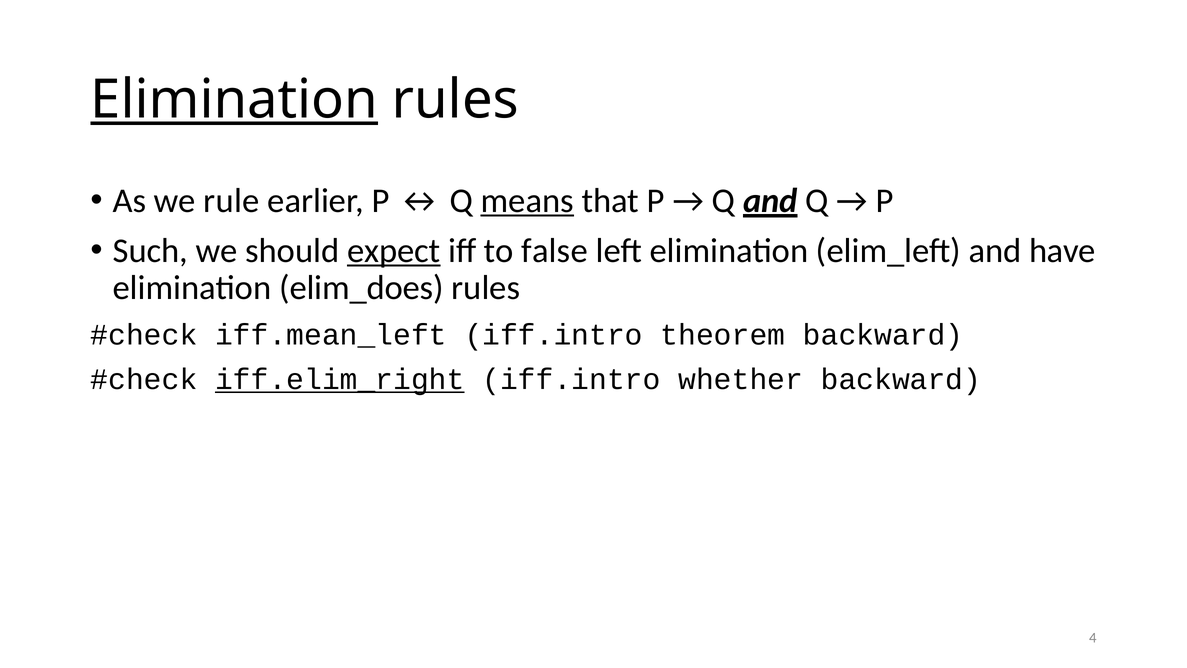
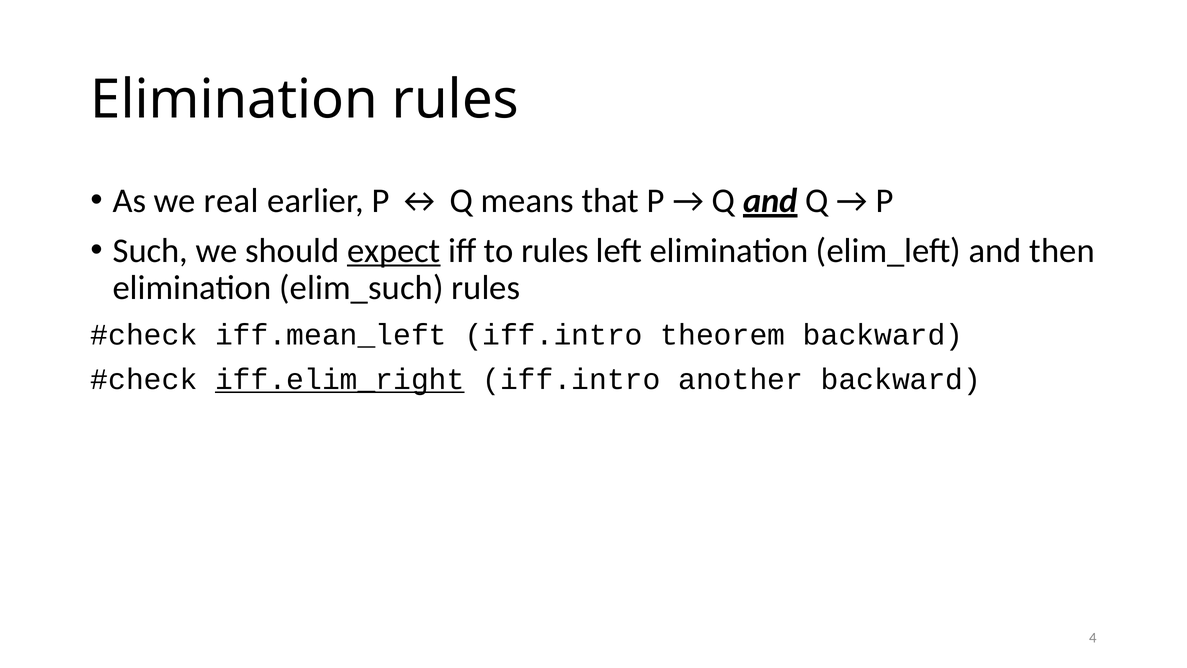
Elimination underline: present -> none (234, 100)
rule: rule -> real (231, 201)
means underline: present -> none (527, 201)
to false: false -> rules (555, 250)
have: have -> then (1062, 250)
elim_does: elim_does -> elim_such (361, 288)
whether: whether -> another (741, 379)
